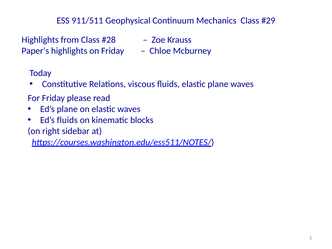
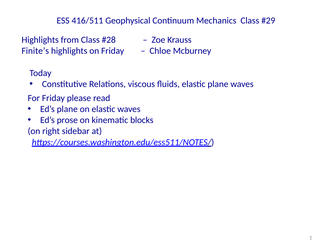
911/511: 911/511 -> 416/511 (87, 20)
Paper’s: Paper’s -> Finite’s (35, 51)
Ed’s fluids: fluids -> prose (67, 120)
